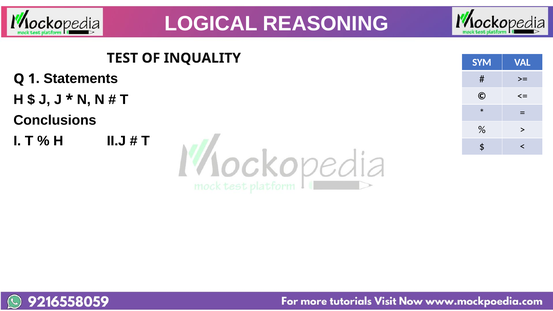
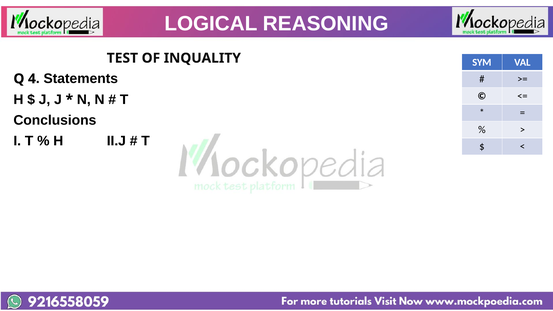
1: 1 -> 4 (32, 79)
